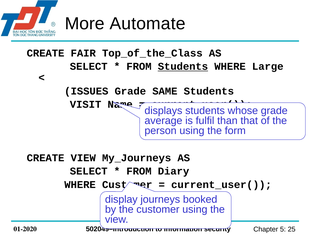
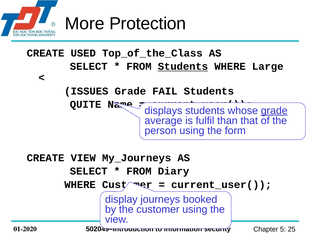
Automate: Automate -> Protection (148, 24)
FAIR: FAIR -> USED (83, 53)
SAME: SAME -> FAIL (165, 91)
VISIT: VISIT -> QUITE (86, 105)
grade underline: none -> present (274, 111)
